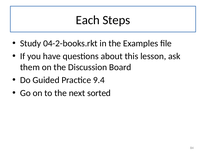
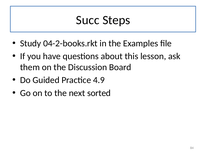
Each: Each -> Succ (88, 20)
9.4: 9.4 -> 4.9 (99, 80)
